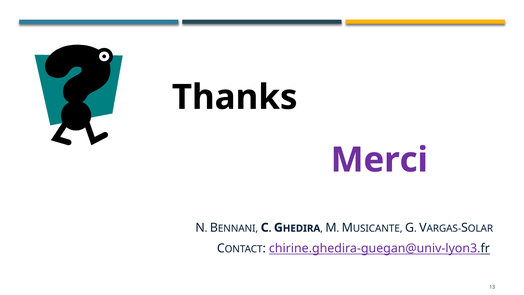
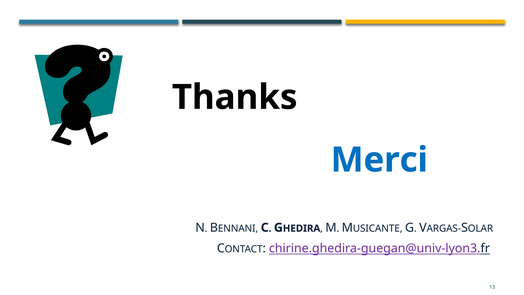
Merci colour: purple -> blue (379, 160)
